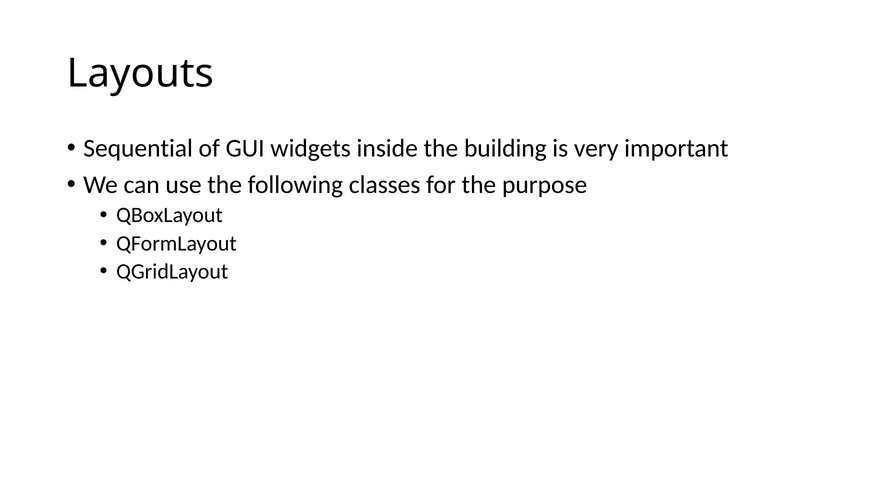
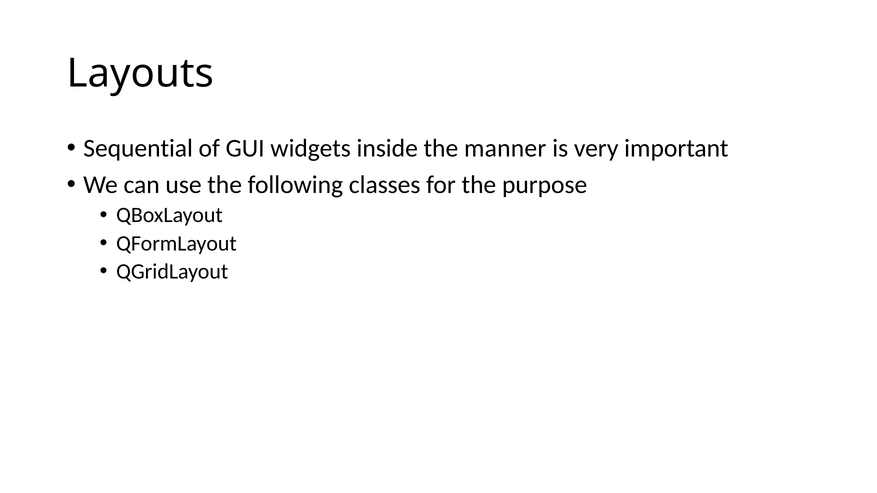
building: building -> manner (505, 148)
